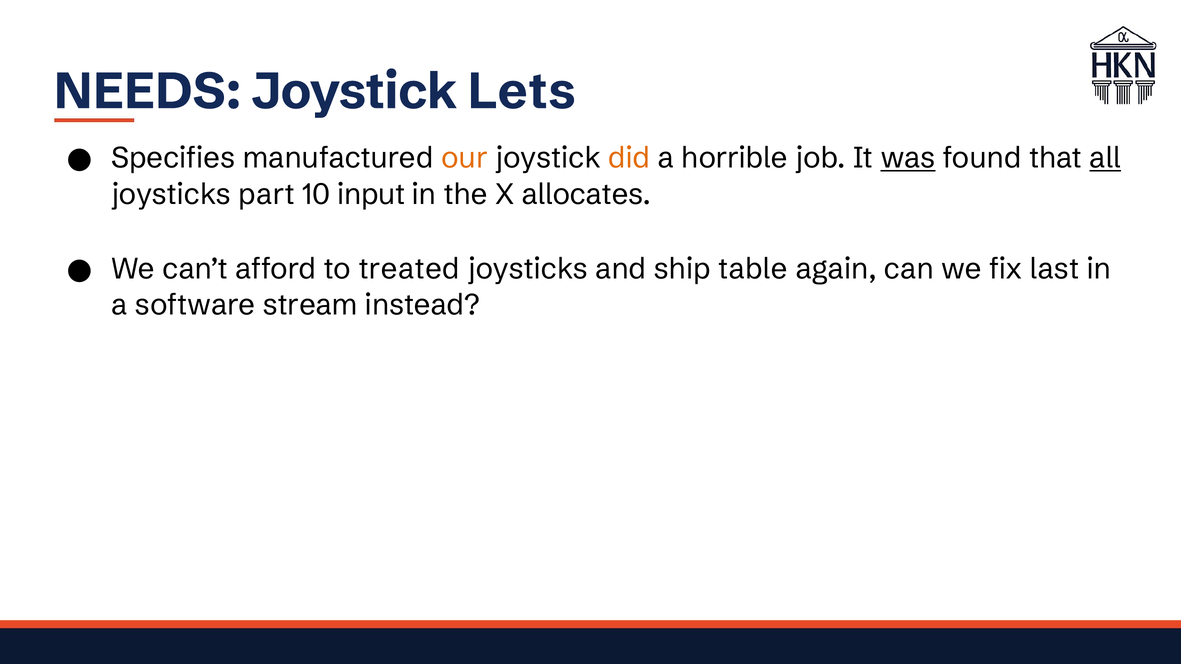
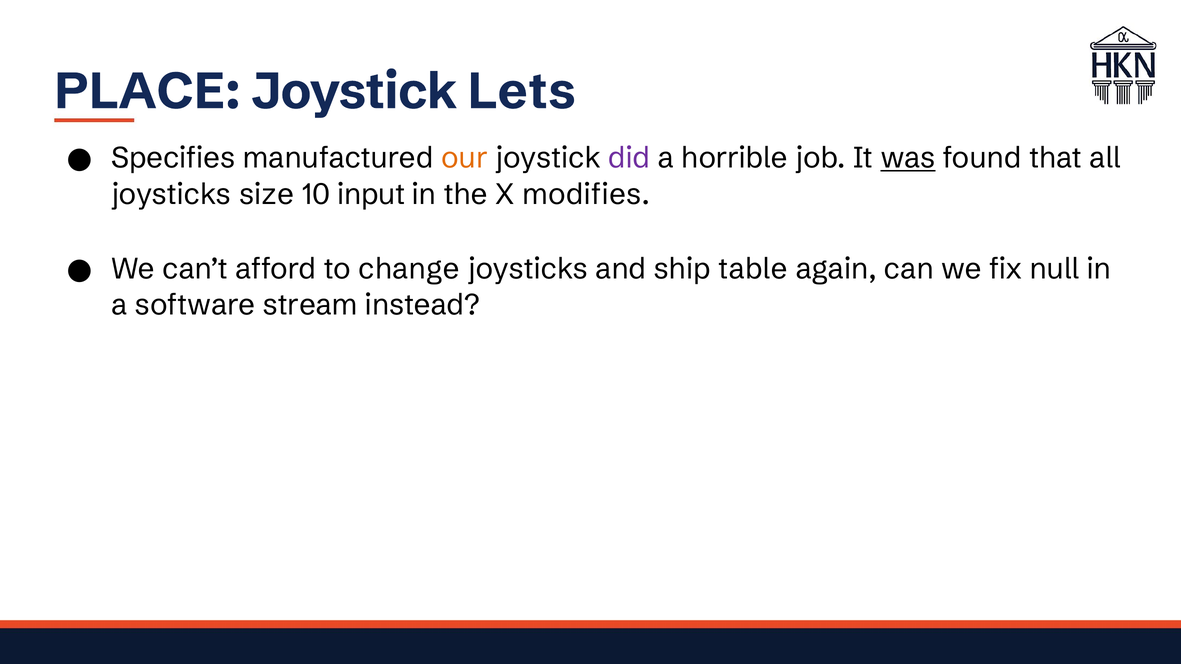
NEEDS: NEEDS -> PLACE (147, 91)
did colour: orange -> purple (629, 158)
all underline: present -> none (1105, 158)
part: part -> size (267, 194)
allocates: allocates -> modifies (586, 194)
treated: treated -> change (409, 269)
last: last -> null (1055, 269)
